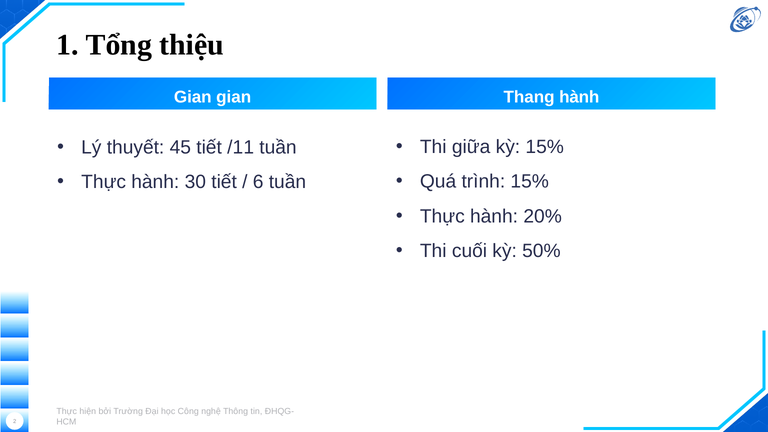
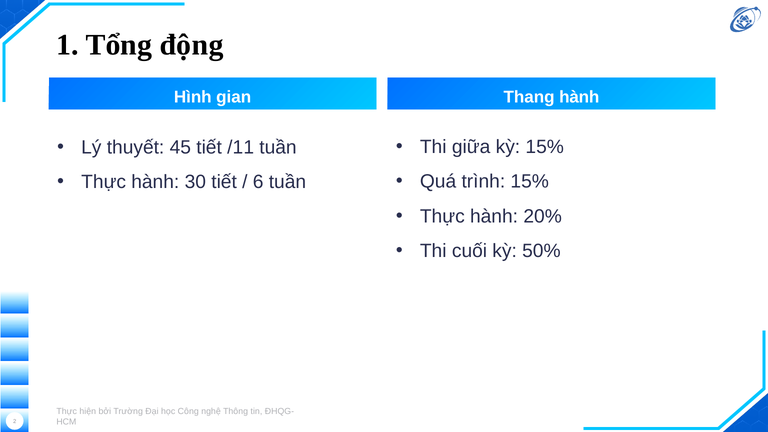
thiệu: thiệu -> động (192, 45)
Gian: Gian -> Hình (193, 97)
